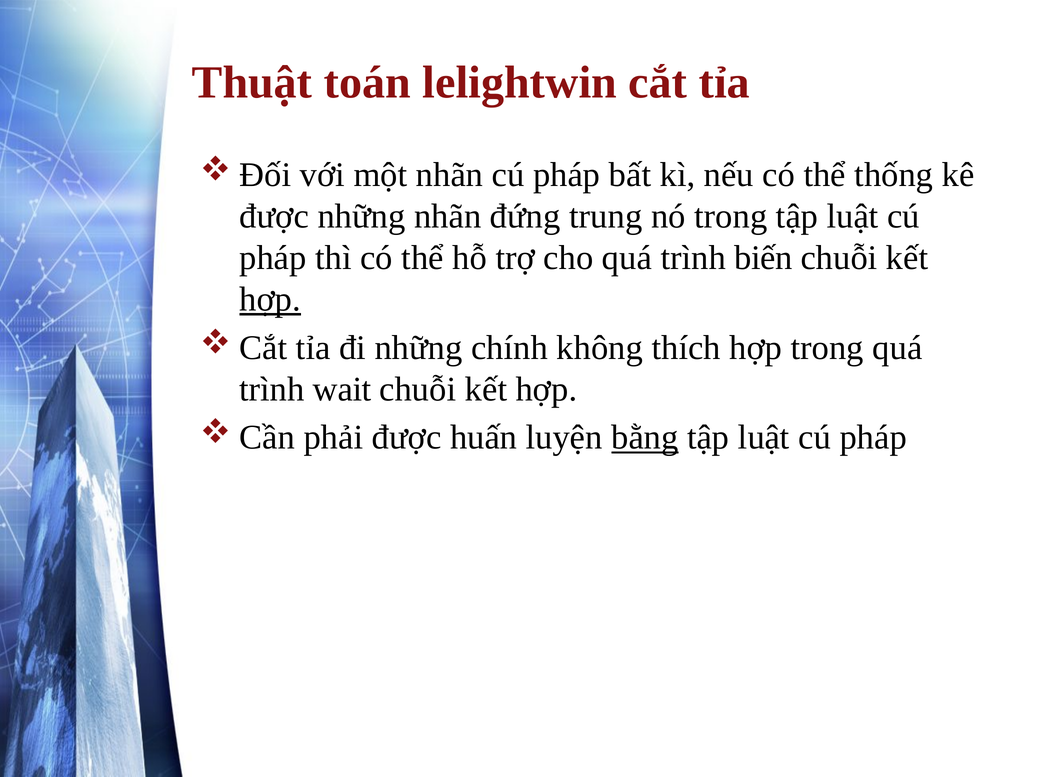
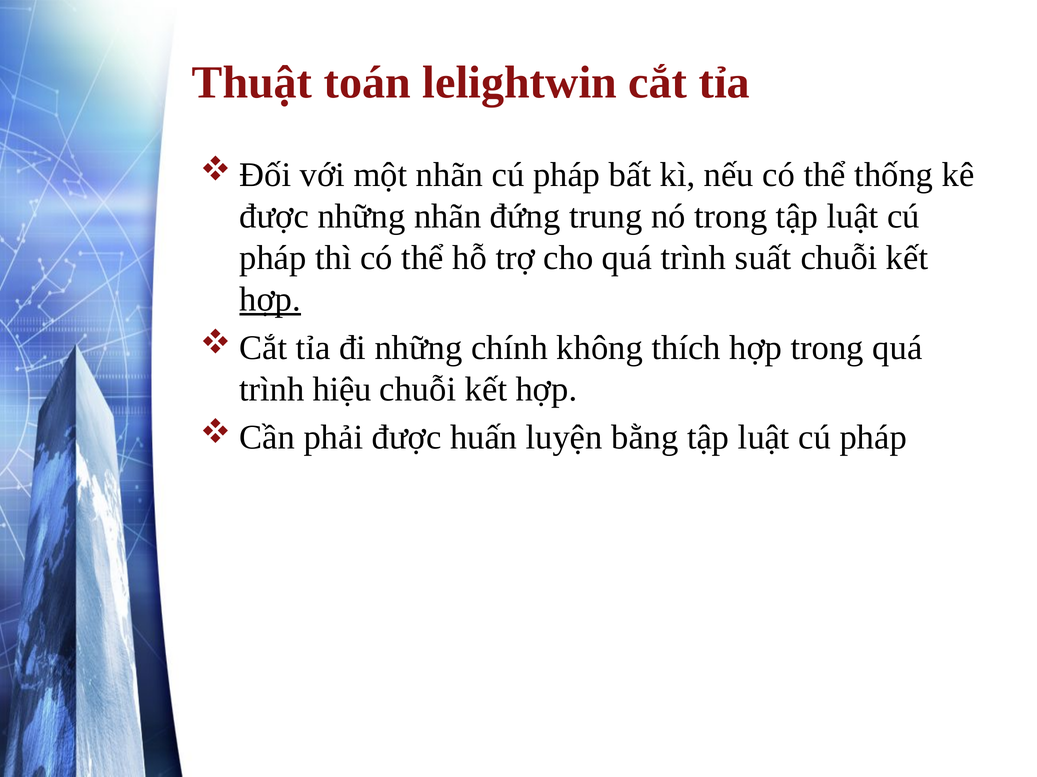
biến: biến -> suất (763, 258)
wait: wait -> hiệu (342, 390)
bằng underline: present -> none (645, 438)
